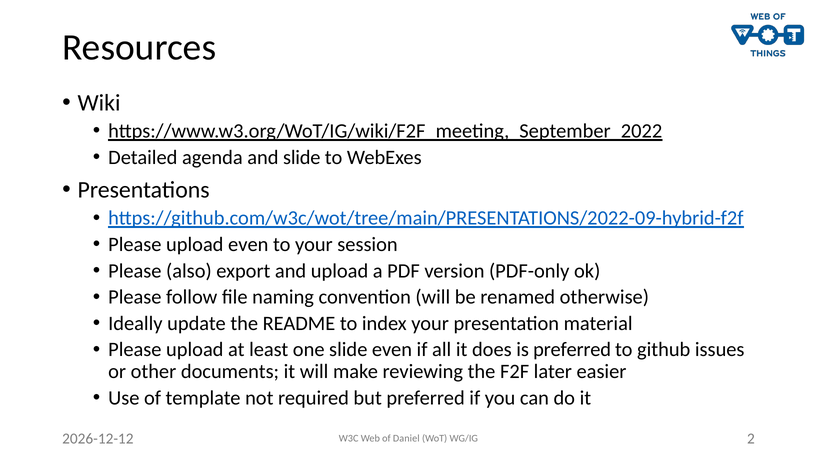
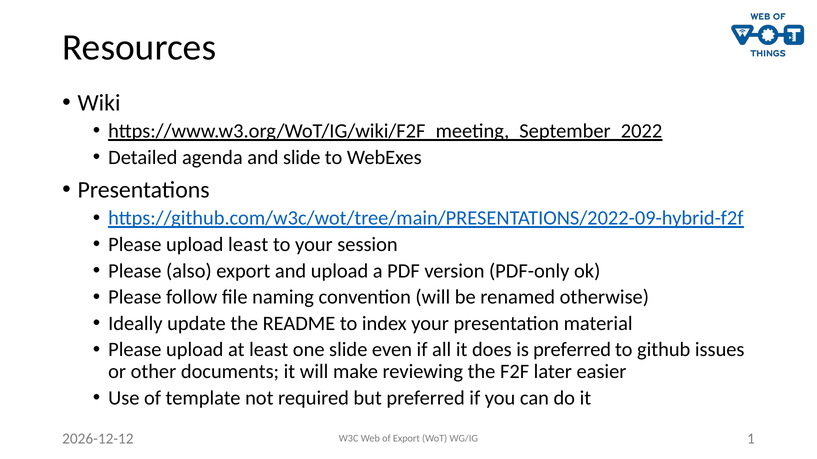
upload even: even -> least (248, 245)
of Daniel: Daniel -> Export (406, 439)
2: 2 -> 1 (751, 439)
